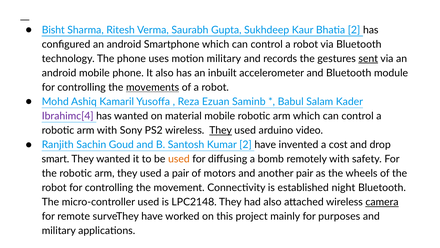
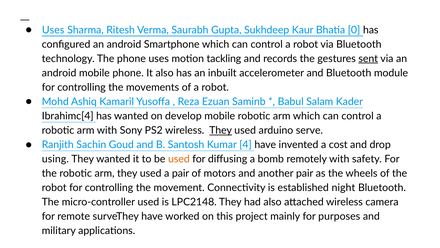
Bisht: Bisht -> Uses (53, 30)
Bhatia 2: 2 -> 0 (354, 30)
motion military: military -> tackling (224, 59)
movements underline: present -> none (153, 87)
Ibrahimc[4 colour: purple -> black (68, 116)
material: material -> develop (183, 116)
video: video -> serve (309, 130)
Kumar 2: 2 -> 4 (246, 144)
smart: smart -> using (55, 159)
camera underline: present -> none (382, 202)
